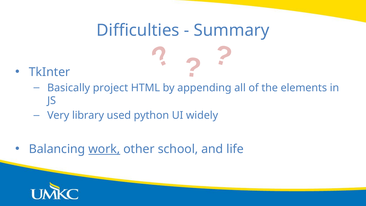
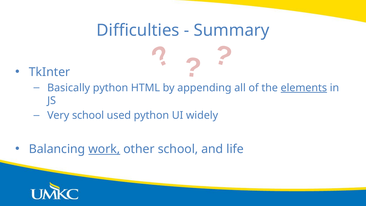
Basically project: project -> python (111, 88)
elements underline: none -> present (304, 88)
Very library: library -> school (88, 115)
